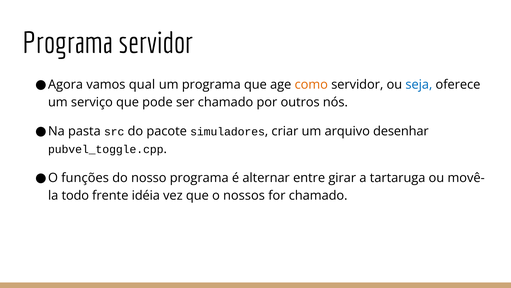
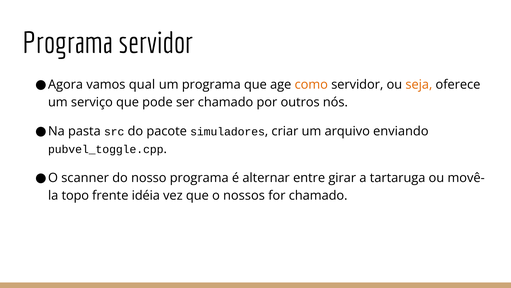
seja colour: blue -> orange (419, 84)
desenhar: desenhar -> enviando (401, 131)
funções: funções -> scanner (85, 178)
todo: todo -> topo (75, 195)
